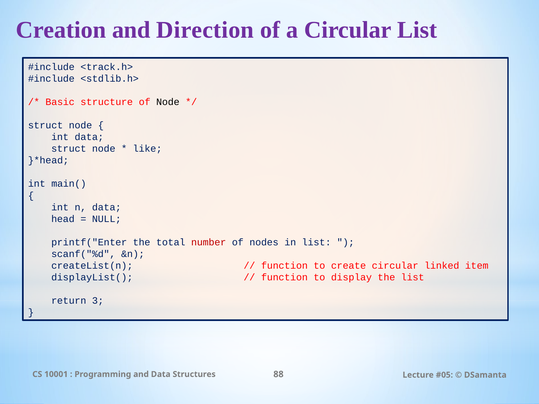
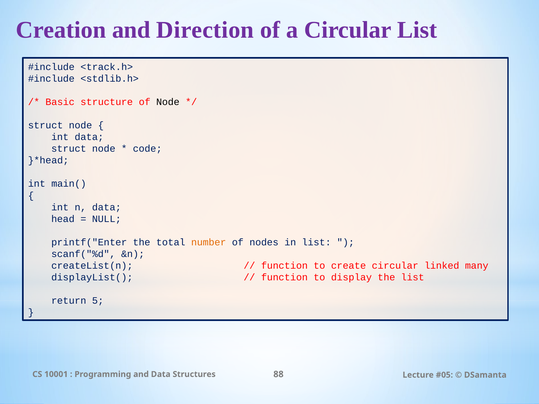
like: like -> code (147, 149)
number colour: red -> orange (209, 242)
item: item -> many (477, 266)
3: 3 -> 5 (98, 301)
